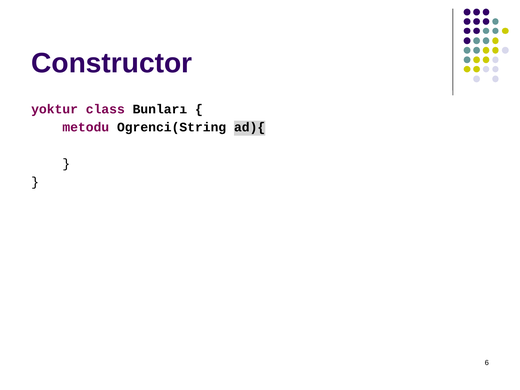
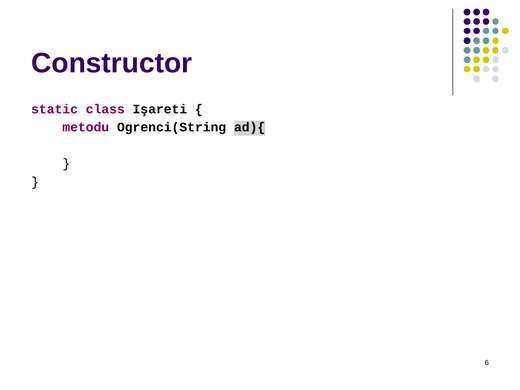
yoktur: yoktur -> static (55, 109)
Bunları: Bunları -> Işareti (160, 109)
